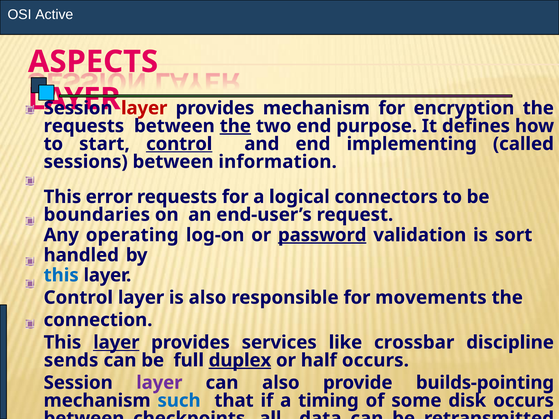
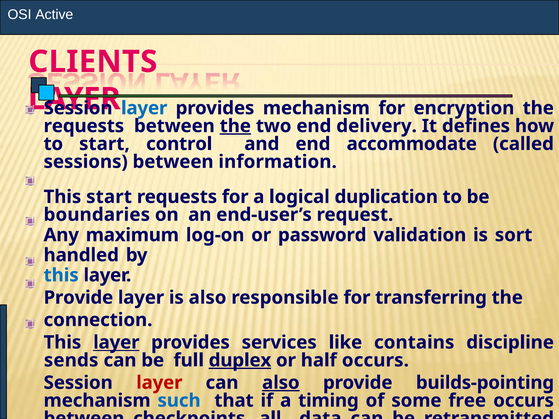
ASPECTS: ASPECTS -> CLIENTS (93, 62)
layer colour: red -> blue (144, 108)
purpose: purpose -> delivery (377, 126)
control underline: present -> none (179, 144)
implementing: implementing -> accommodate (412, 144)
This error: error -> start (109, 197)
connectors: connectors -> duplication (386, 197)
operating: operating -> maximum (132, 235)
password underline: present -> none (322, 235)
Control: Control -> Provide (78, 298)
movements: movements -> transferring (431, 298)
crossbar: crossbar -> contains (414, 343)
layer colour: purple -> red (159, 383)
also underline: none -> present (281, 383)
disk: disk -> free (467, 401)
